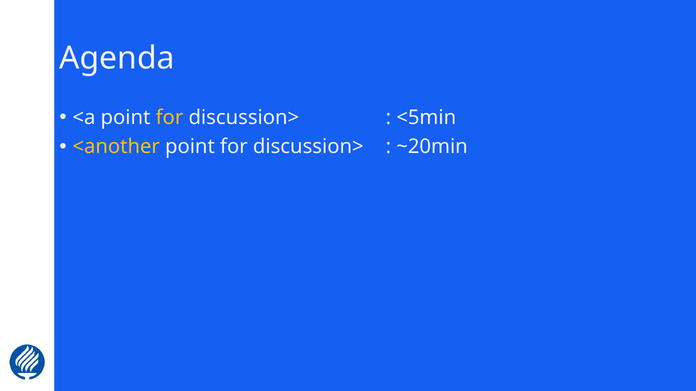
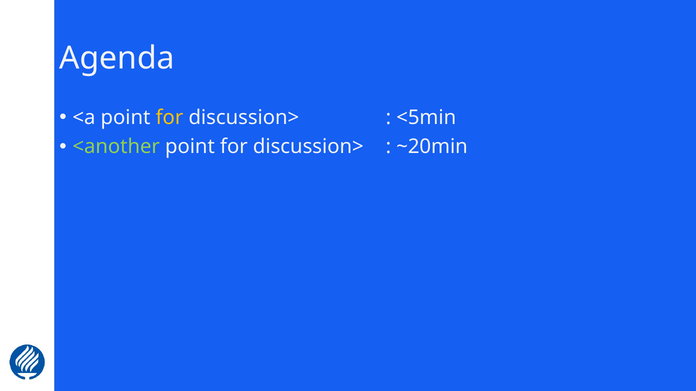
<another colour: yellow -> light green (116, 147)
